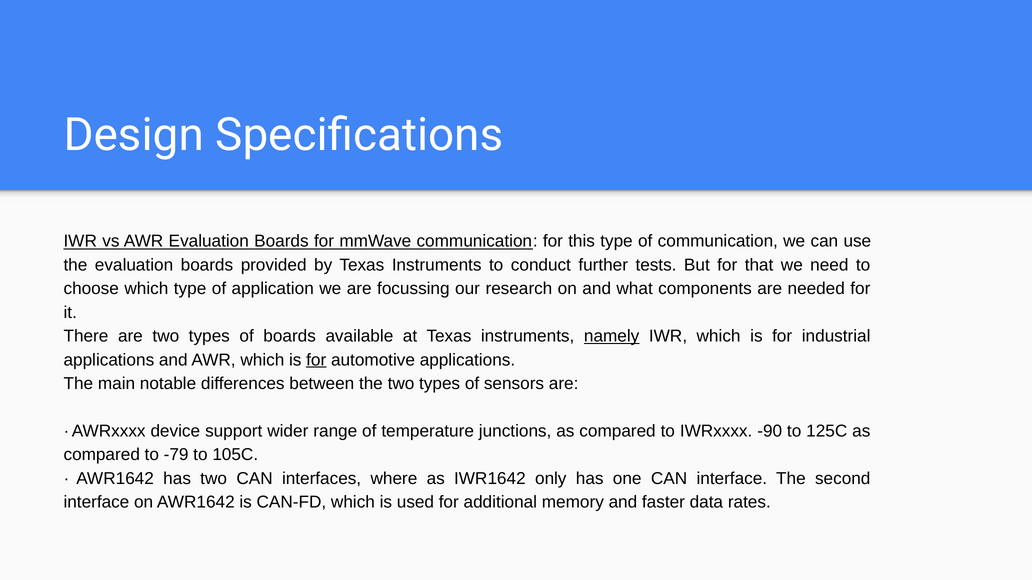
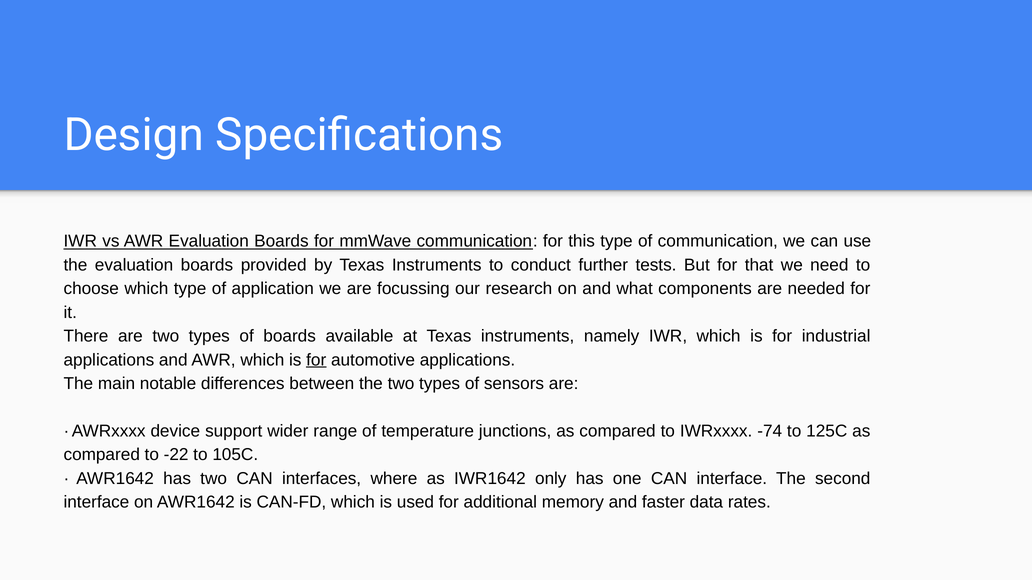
namely underline: present -> none (612, 336)
-90: -90 -> -74 (770, 431)
-79: -79 -> -22 (176, 455)
